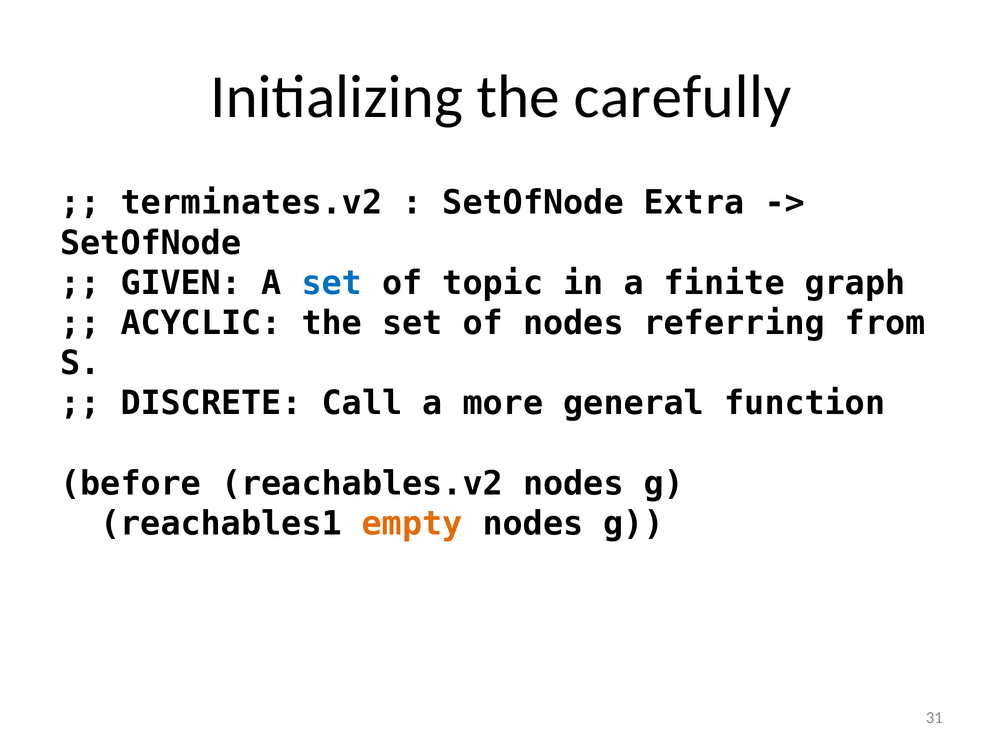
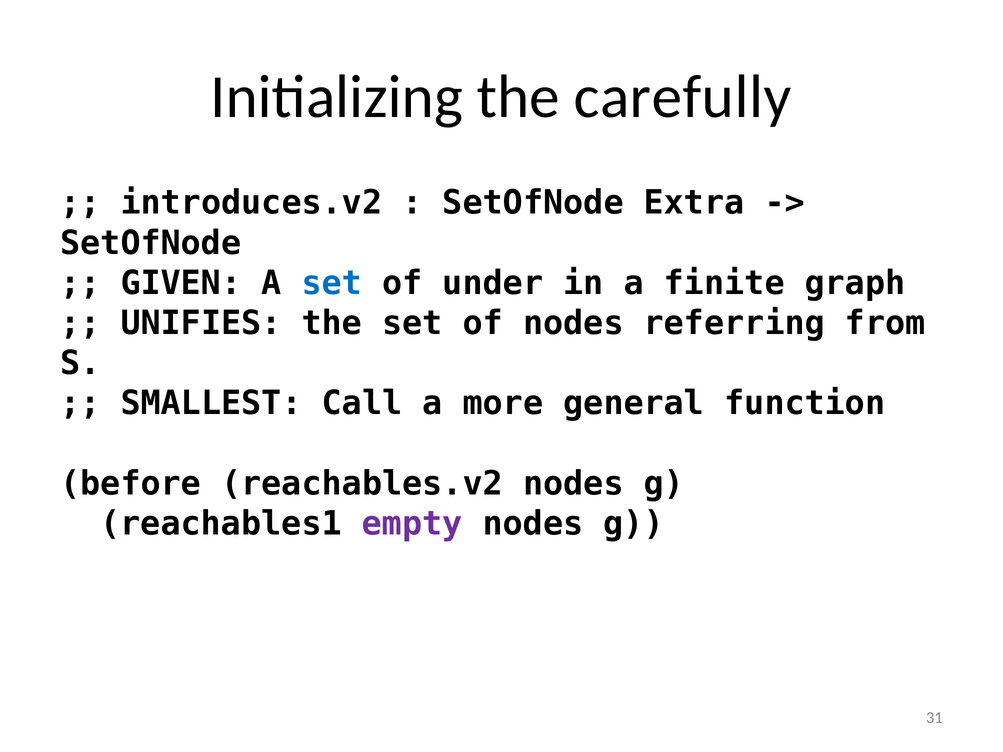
terminates.v2: terminates.v2 -> introduces.v2 (251, 203)
topic: topic -> under (493, 283)
ACYCLIC: ACYCLIC -> UNIFIES (201, 323)
DISCRETE: DISCRETE -> SMALLEST (211, 404)
empty colour: orange -> purple (412, 524)
